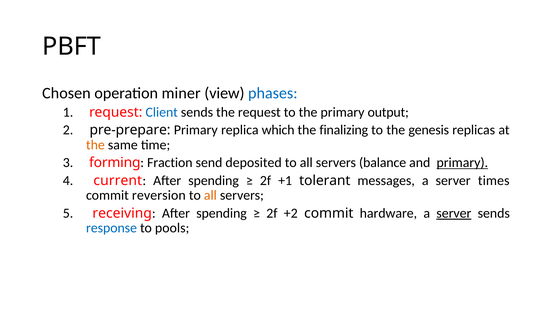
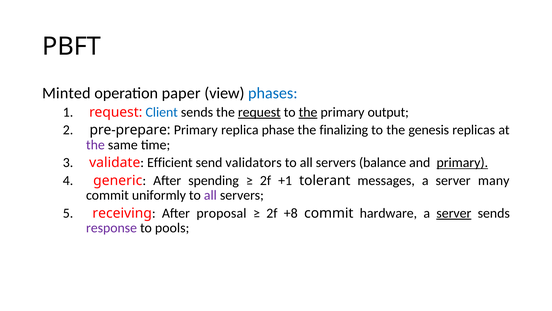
Chosen: Chosen -> Minted (66, 93)
miner: miner -> paper (181, 93)
request underline: none -> present (259, 112)
the underline: none -> present (308, 112)
which: which -> phase (278, 130)
the colour: orange -> purple (95, 145)
forming: forming -> validate (115, 162)
Fraction: Fraction -> Efficient (170, 162)
deposited: deposited -> validators (254, 162)
current: current -> generic (118, 180)
times: times -> many (494, 180)
reversion: reversion -> uniformly (159, 195)
all colour: orange -> purple (210, 195)
spending: spending -> proposal (221, 213)
+2: +2 -> +8 (291, 213)
response colour: blue -> purple (112, 228)
